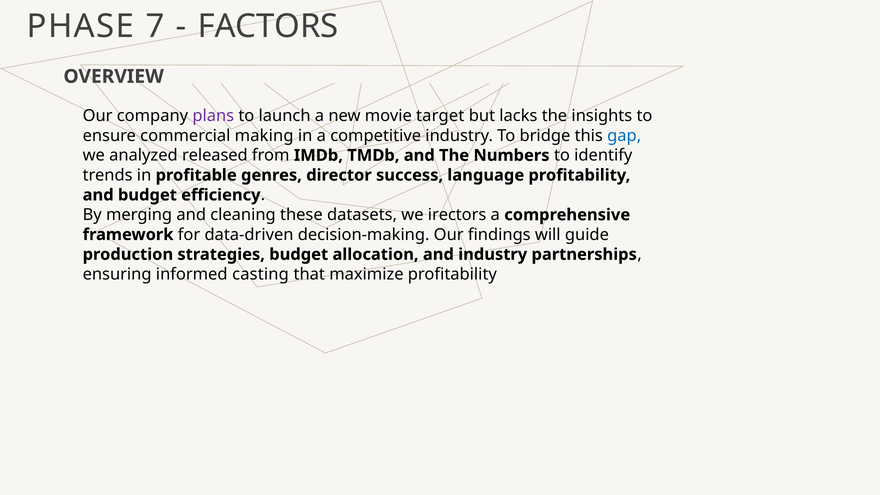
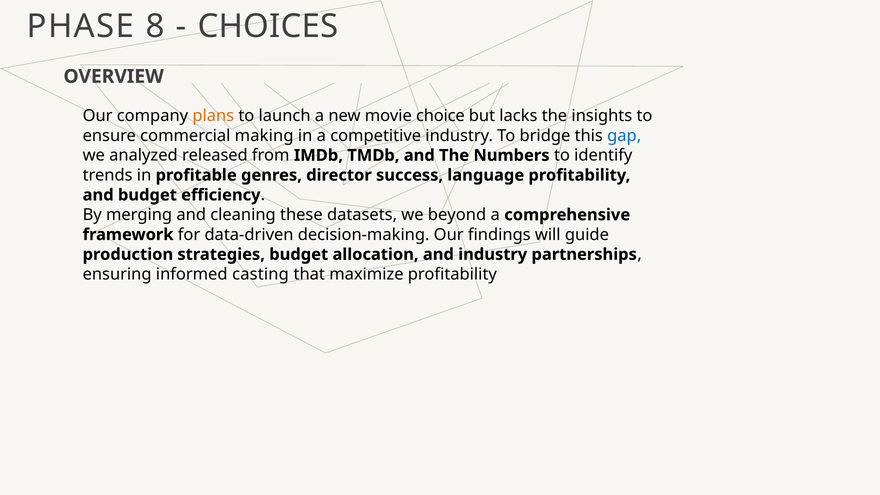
7: 7 -> 8 (155, 26)
FACTORS: FACTORS -> CHOICES (268, 26)
plans colour: purple -> orange (213, 116)
target: target -> choice (440, 116)
irectors: irectors -> beyond (457, 215)
